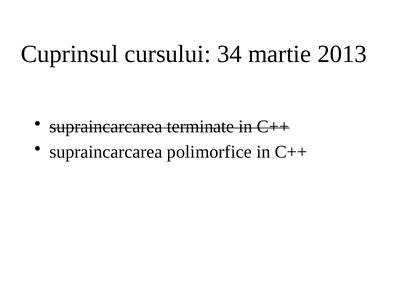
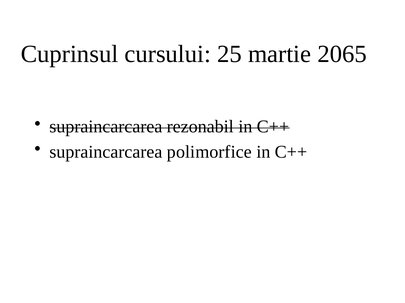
34: 34 -> 25 (229, 54)
2013: 2013 -> 2065 (342, 54)
terminate: terminate -> rezonabil (200, 127)
